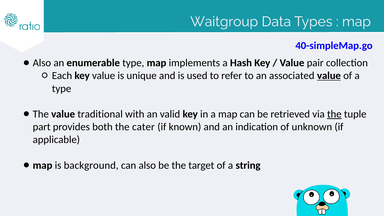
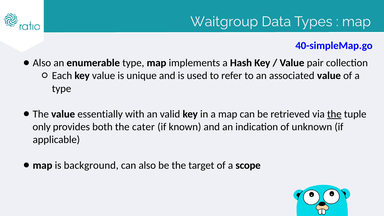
value underline: present -> none (329, 76)
traditional: traditional -> essentially (100, 114)
part: part -> only (42, 127)
string: string -> scope (248, 165)
